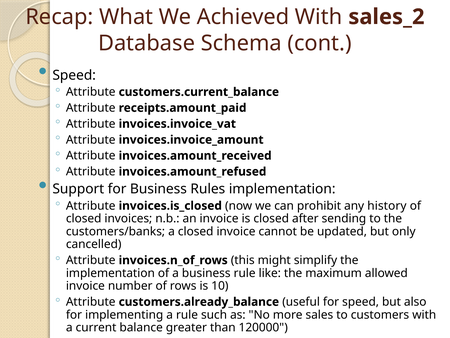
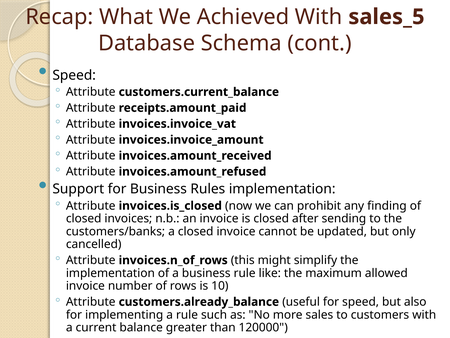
sales_2: sales_2 -> sales_5 (386, 17)
history: history -> finding (387, 206)
